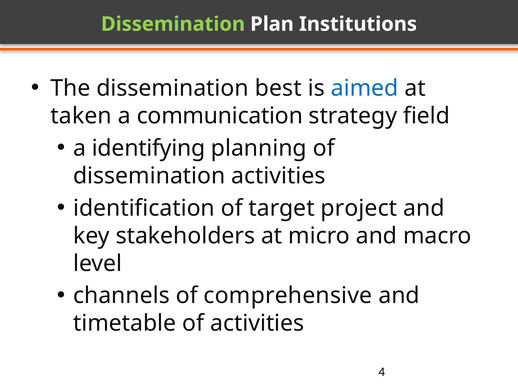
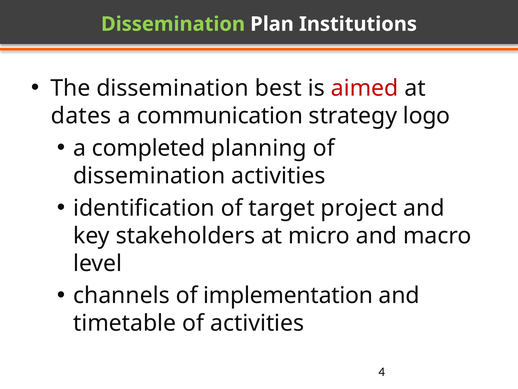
aimed colour: blue -> red (365, 88)
taken: taken -> dates (81, 116)
field: field -> logo (427, 116)
identifying: identifying -> completed (149, 148)
comprehensive: comprehensive -> implementation (288, 295)
